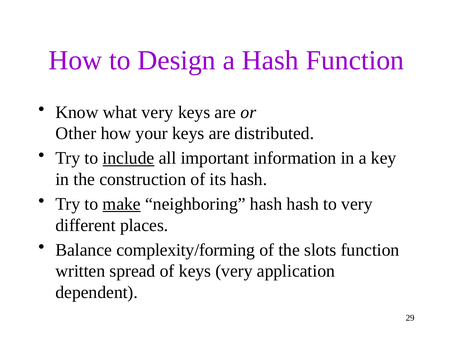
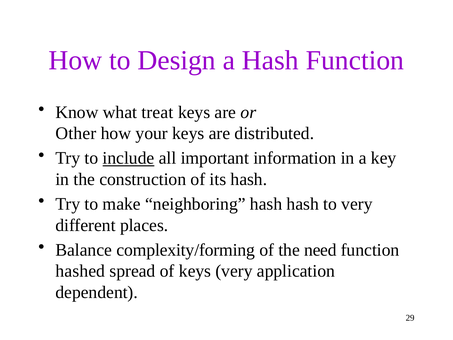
what very: very -> treat (157, 112)
make underline: present -> none (122, 204)
slots: slots -> need (320, 250)
written: written -> hashed (80, 271)
